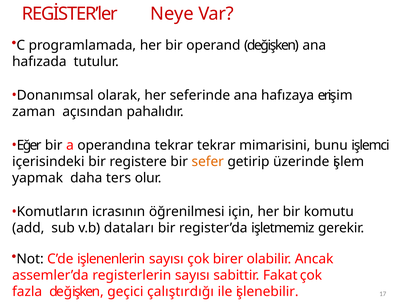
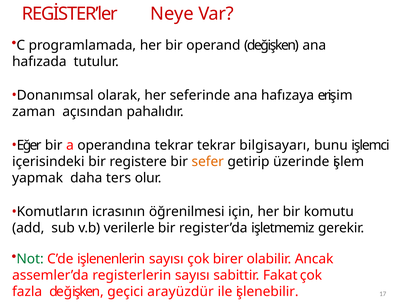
mimarisini: mimarisini -> bilgisayarı (275, 145)
dataları: dataları -> verilerle (129, 228)
Not colour: black -> green (30, 259)
çalıştırdığı: çalıştırdığı -> arayüzdür (180, 292)
